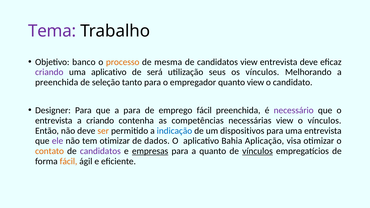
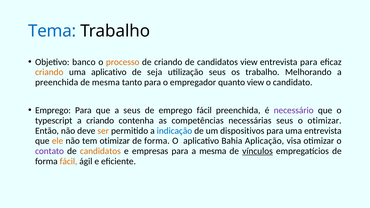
Tema colour: purple -> blue (52, 31)
de mesma: mesma -> criando (168, 62)
entrevista deve: deve -> para (309, 62)
criando colour: purple -> orange (49, 72)
será: será -> seja (155, 72)
os vínculos: vínculos -> trabalho (262, 72)
de seleção: seleção -> mesma (106, 82)
Designer: Designer -> Emprego (53, 110)
a para: para -> seus (132, 110)
entrevista: entrevista -> typescript (54, 121)
necessárias view: view -> seus (285, 121)
o vínculos: vínculos -> otimizar (325, 121)
ele colour: purple -> orange (58, 141)
dados: dados -> forma (157, 141)
contato colour: orange -> purple (50, 151)
candidatos colour: purple -> orange (100, 151)
empresas underline: present -> none (150, 151)
a quanto: quanto -> mesma (213, 151)
